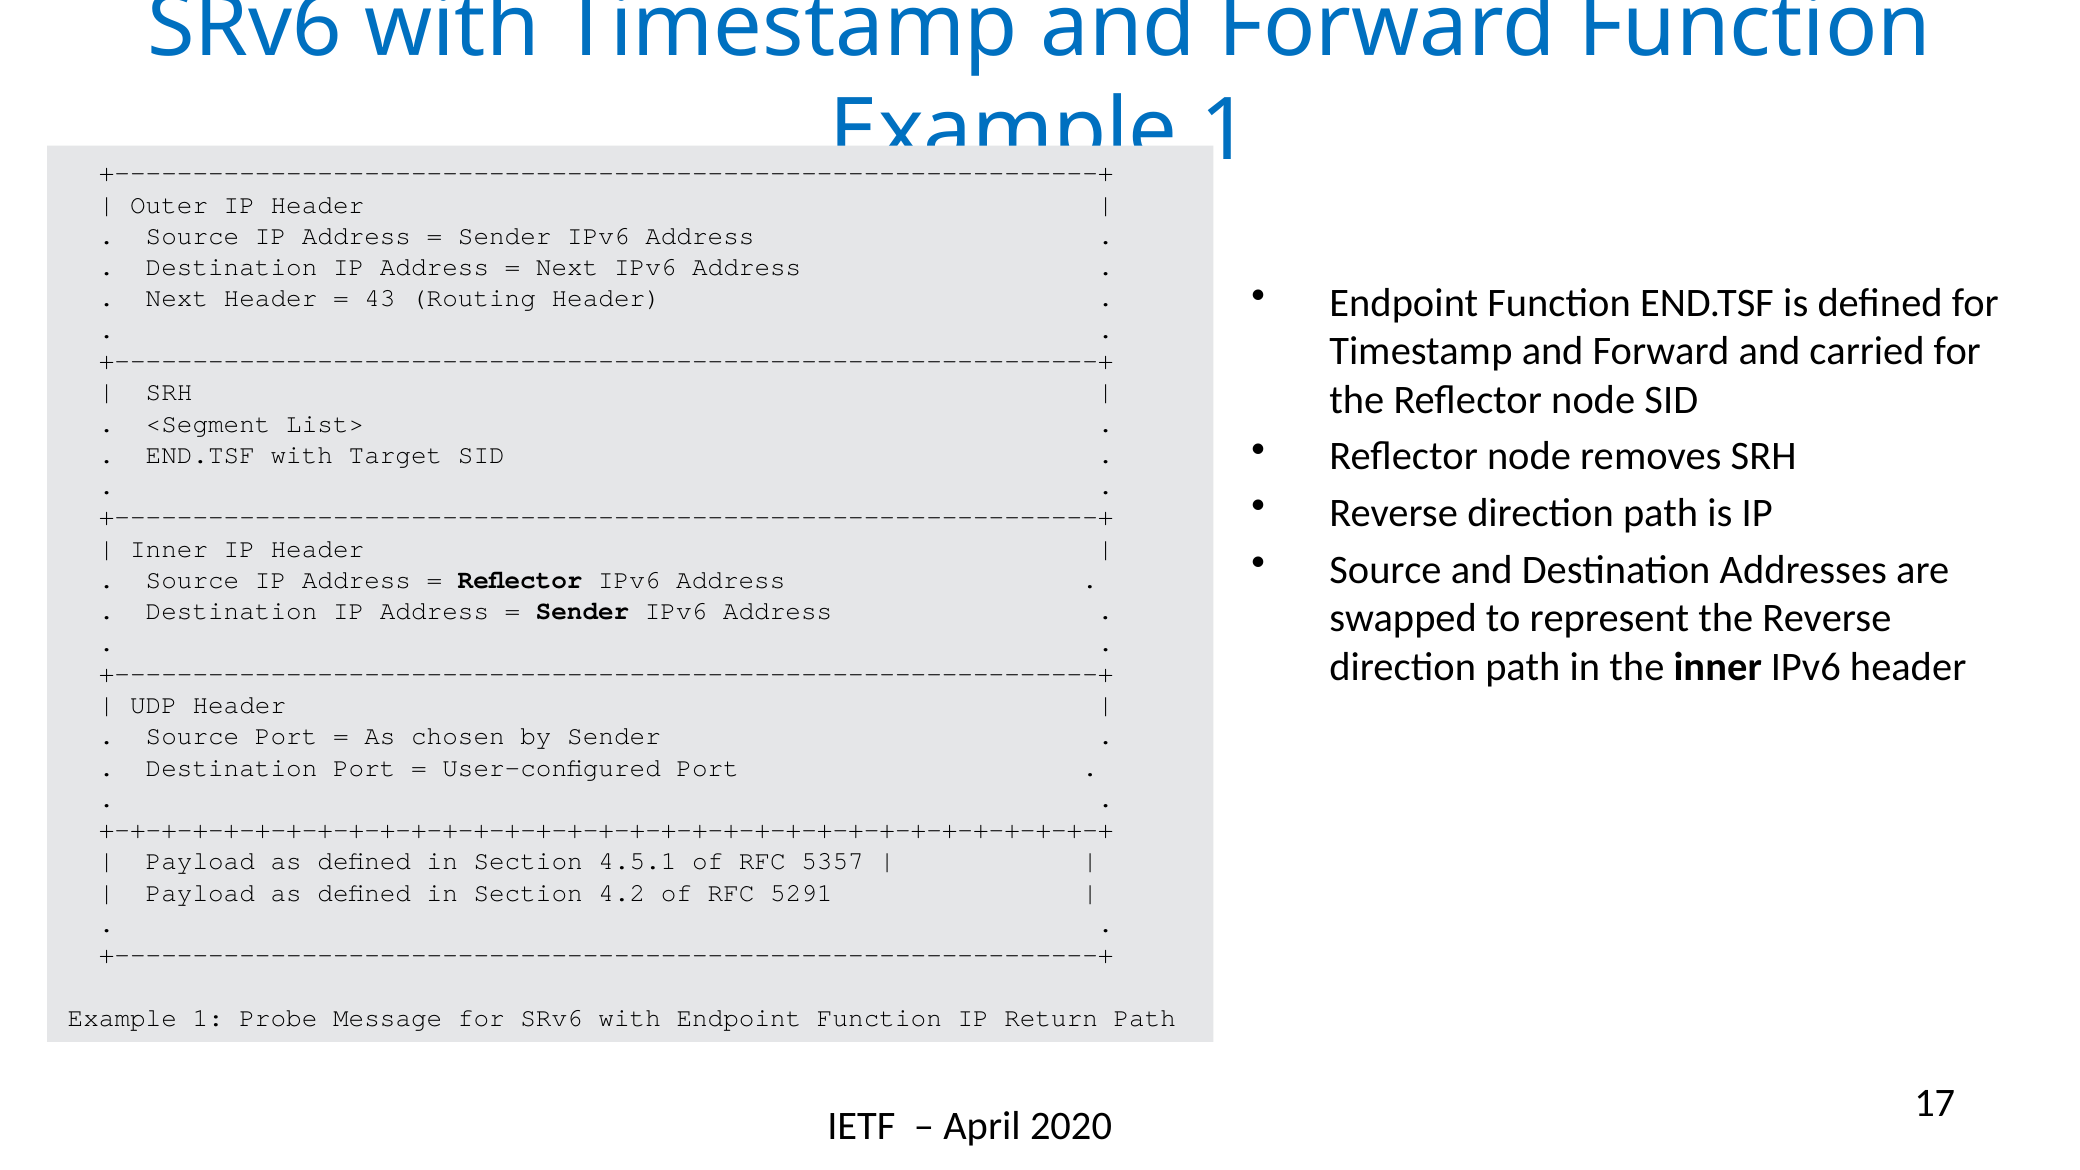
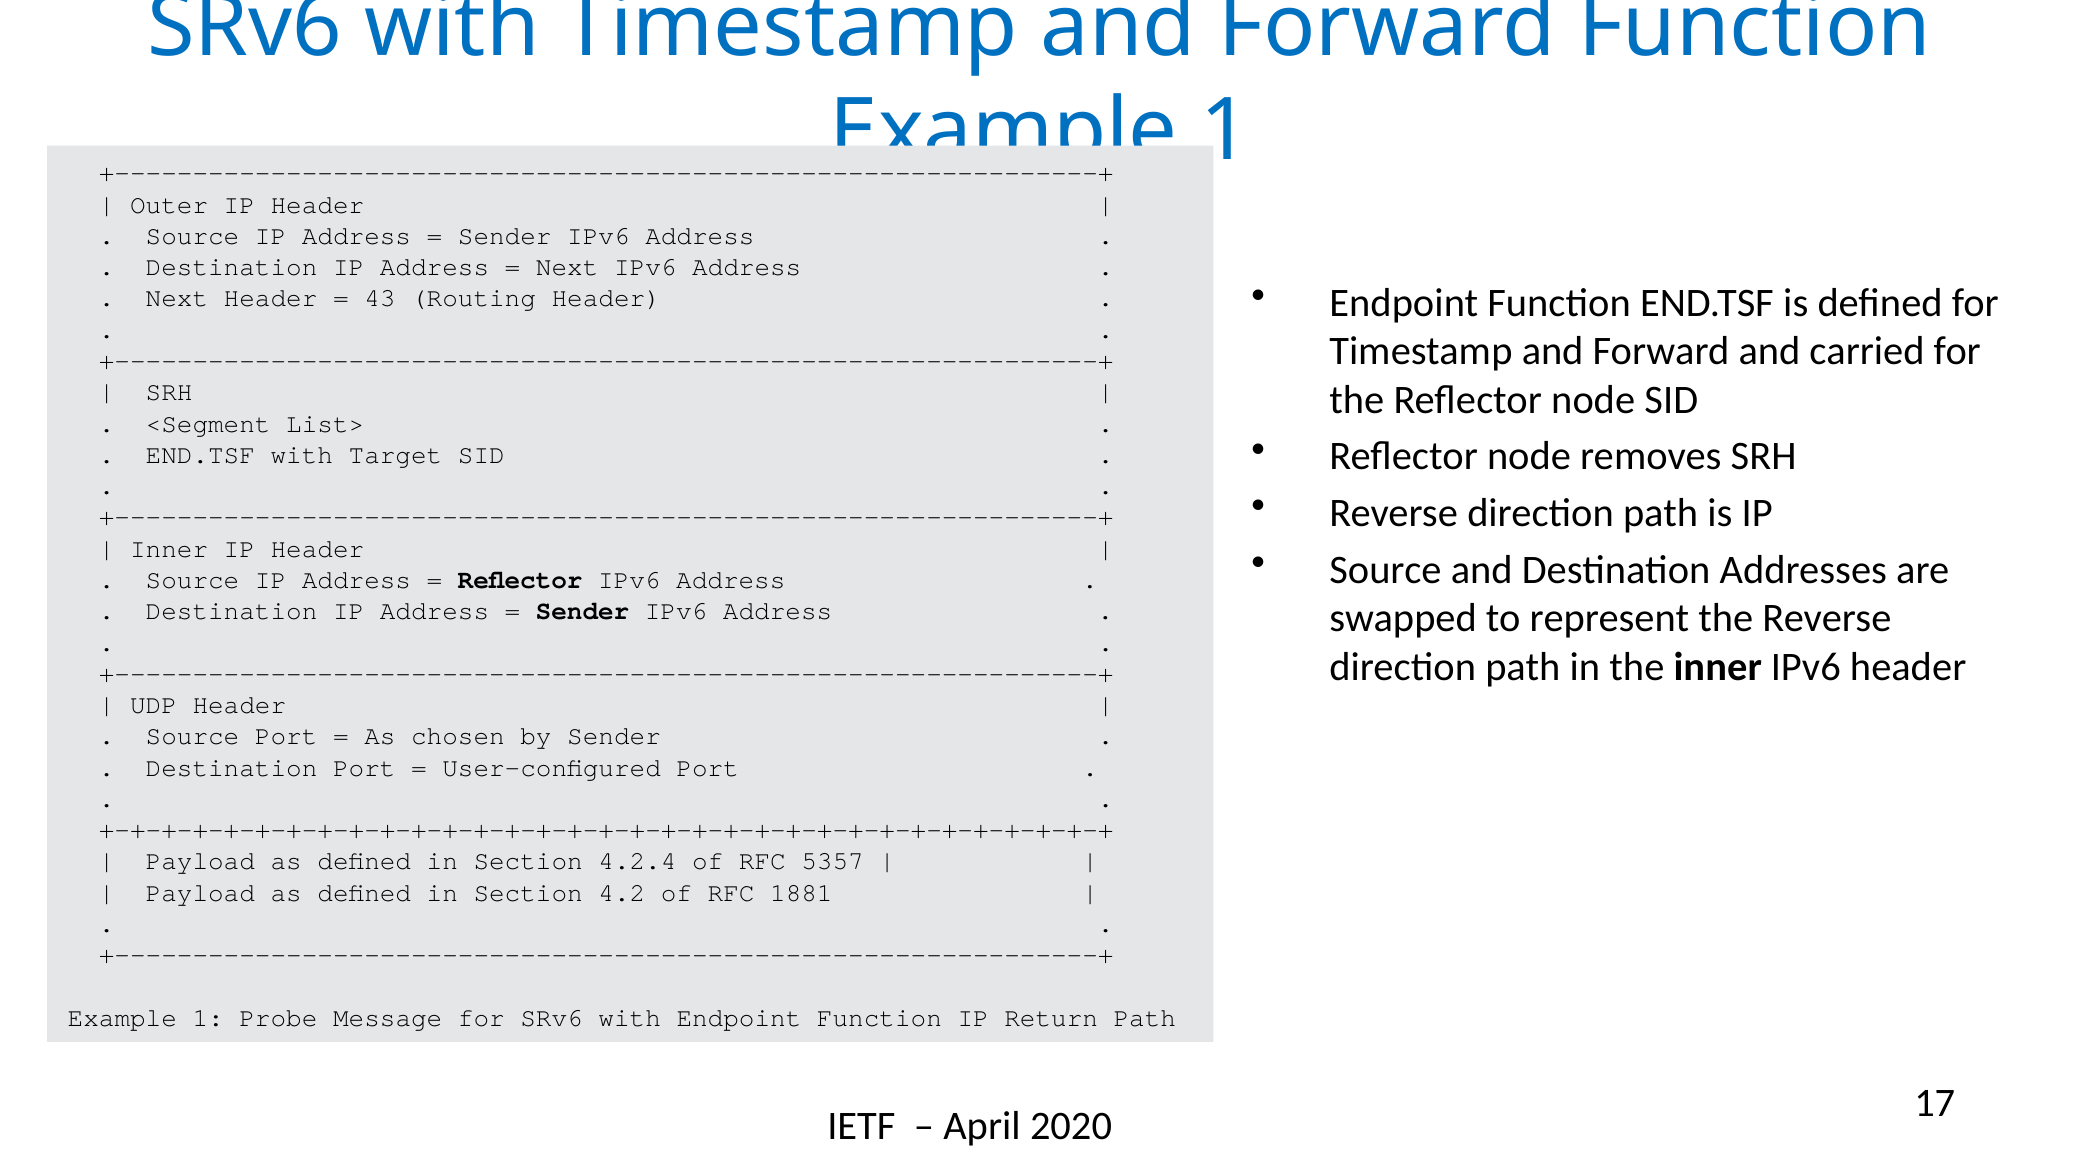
4.5.1: 4.5.1 -> 4.2.4 (637, 861)
5291: 5291 -> 1881 (801, 893)
